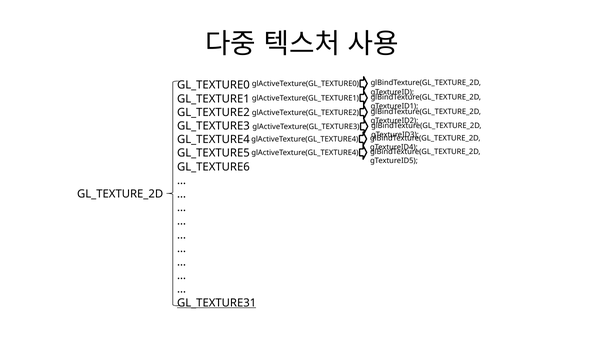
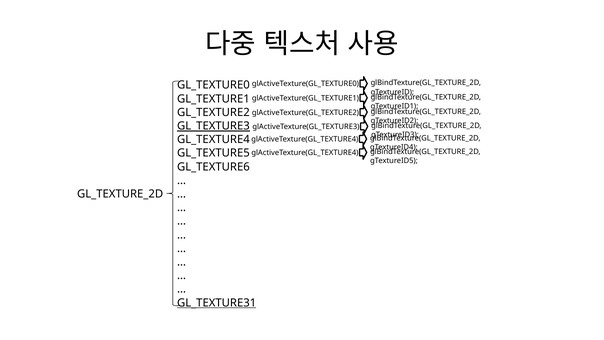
GL_TEXTURE3 underline: none -> present (213, 126)
